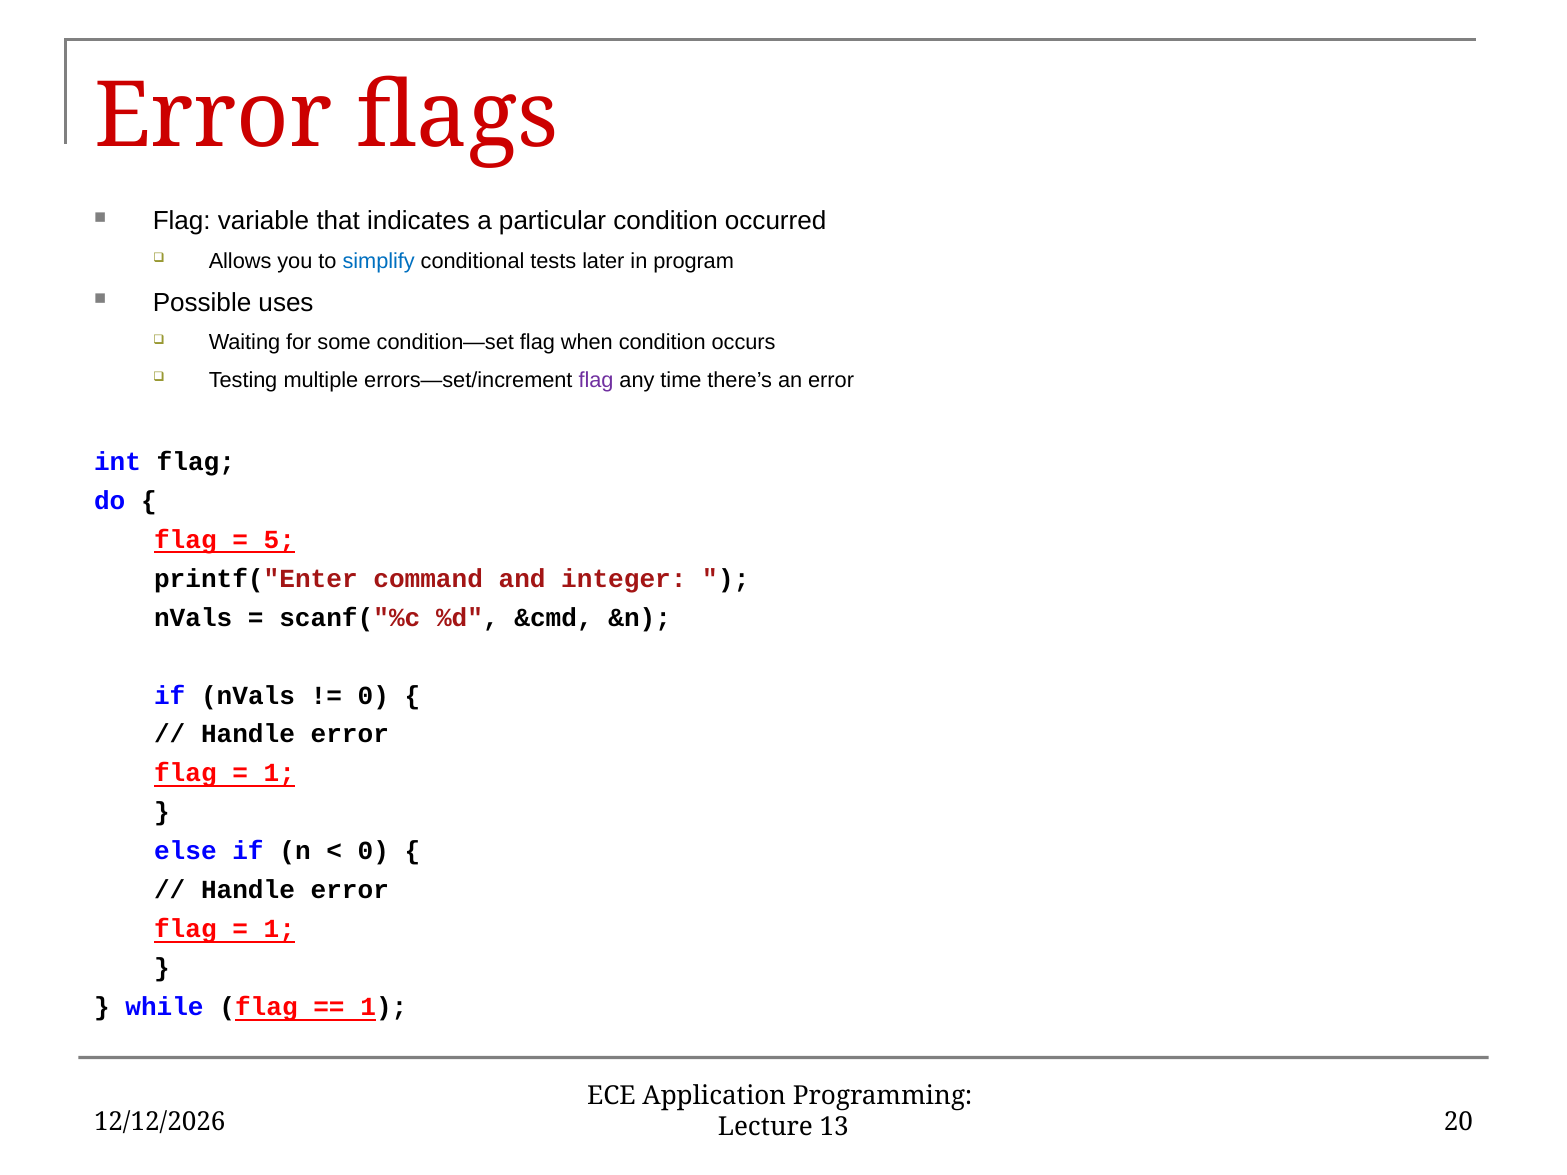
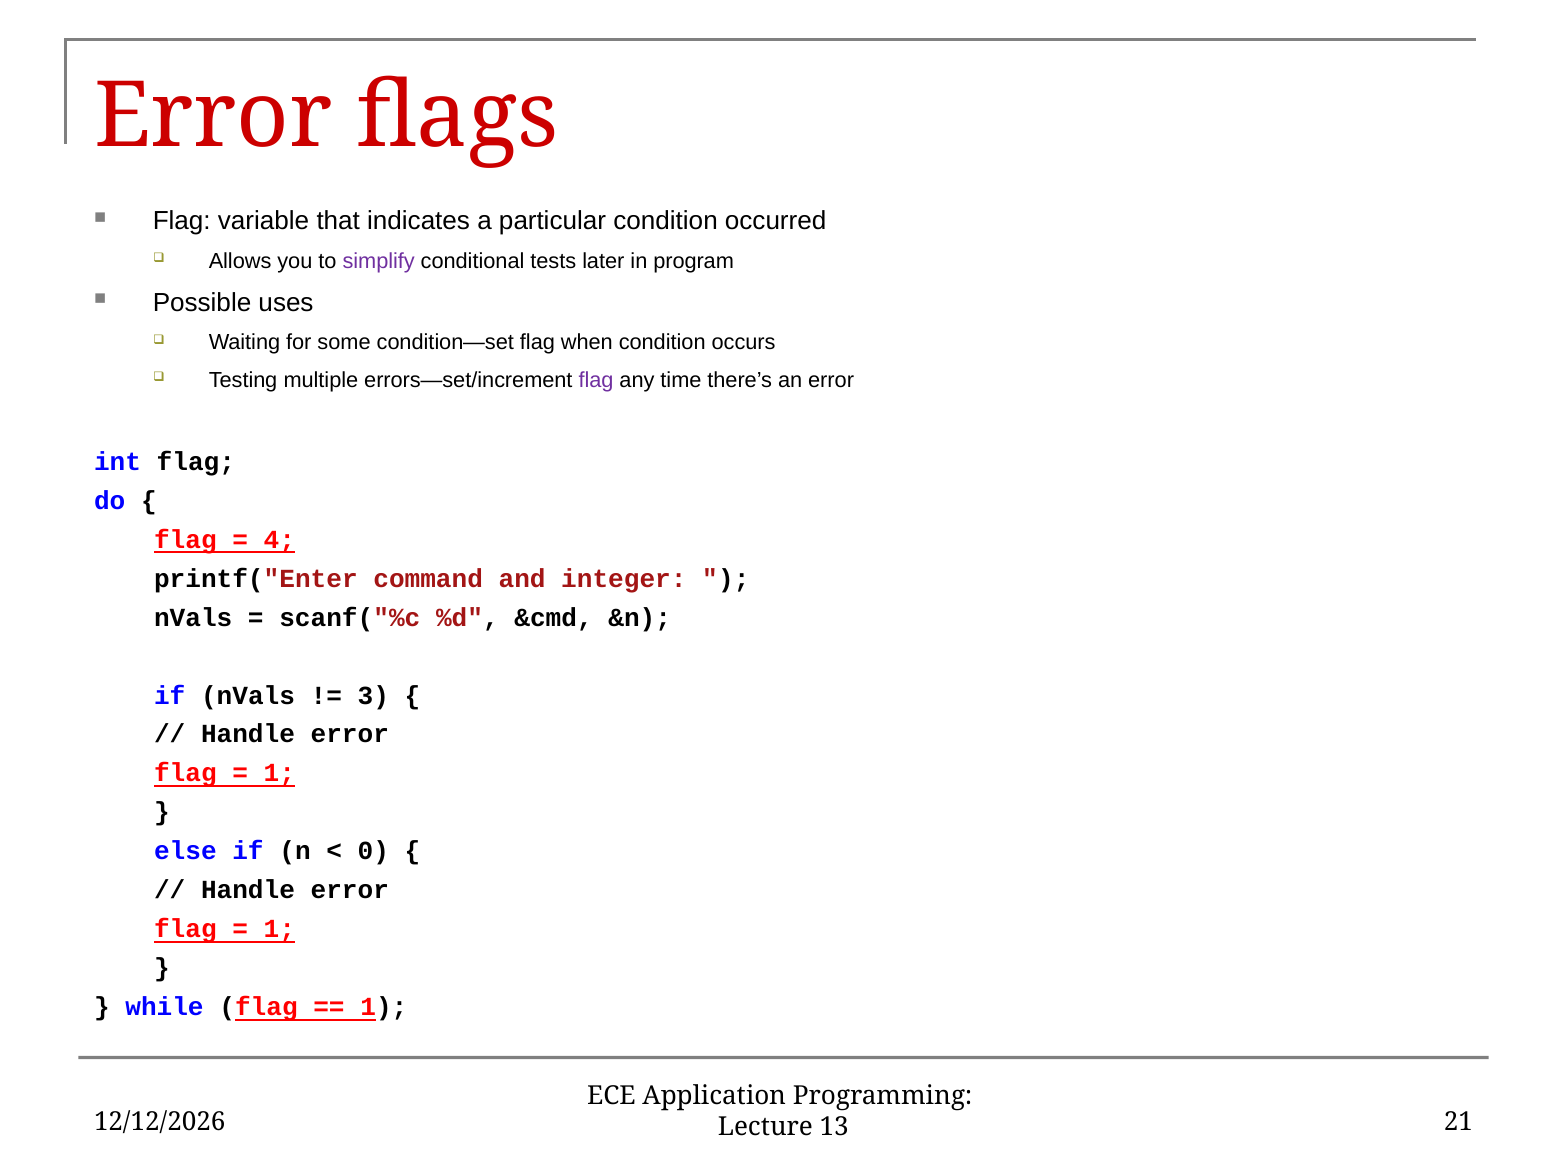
simplify colour: blue -> purple (379, 261)
5: 5 -> 4 (279, 540)
0: 0 -> 3 (373, 696)
20: 20 -> 21 (1459, 1122)
